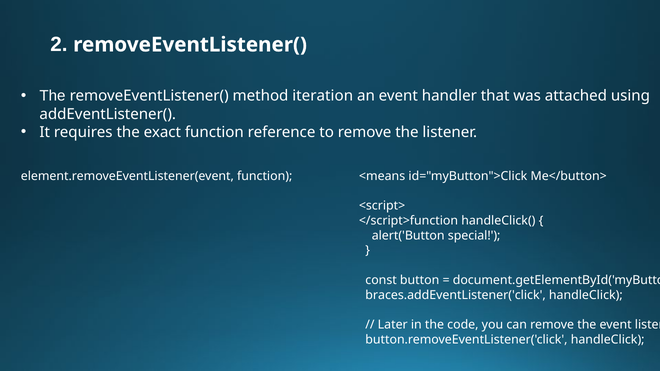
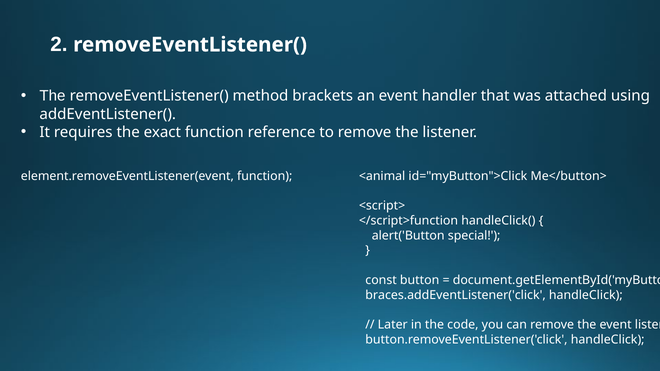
iteration: iteration -> brackets (323, 96)
<means: <means -> <animal (382, 176)
